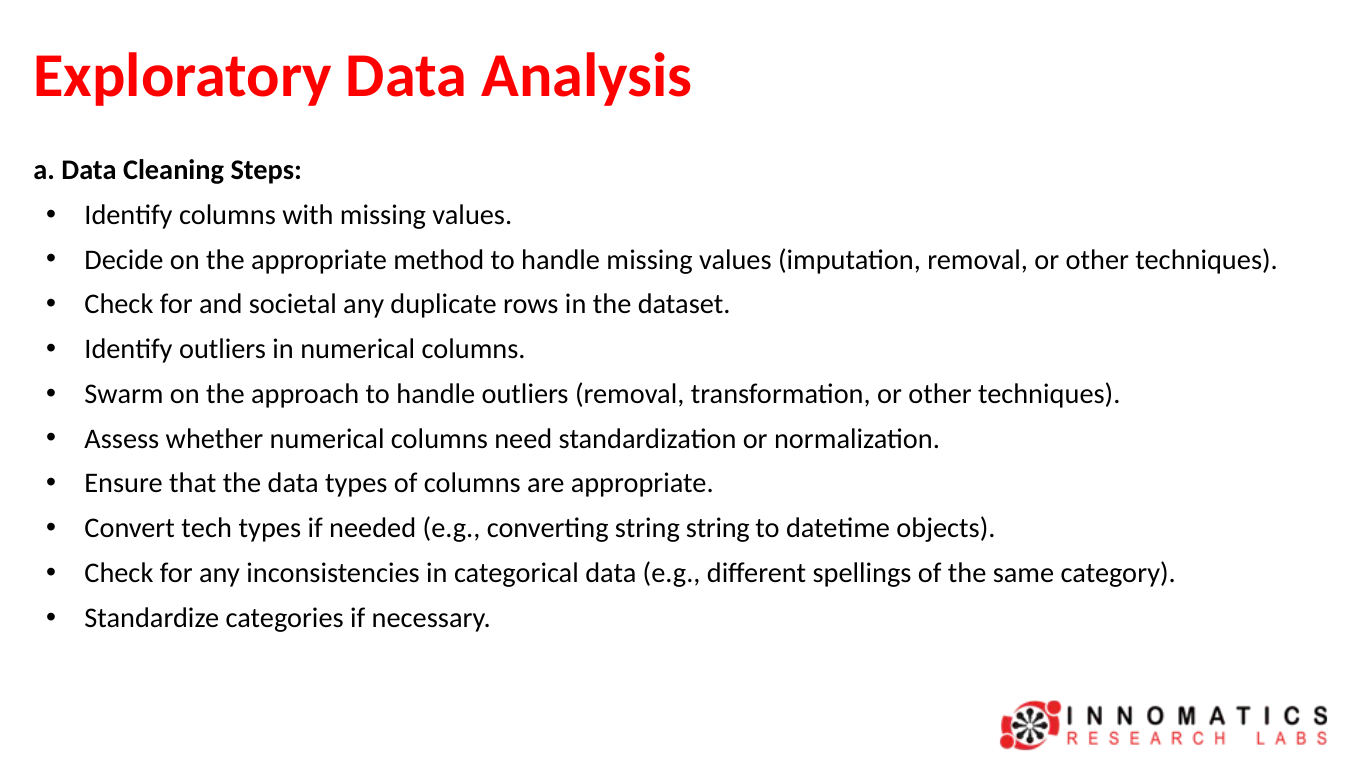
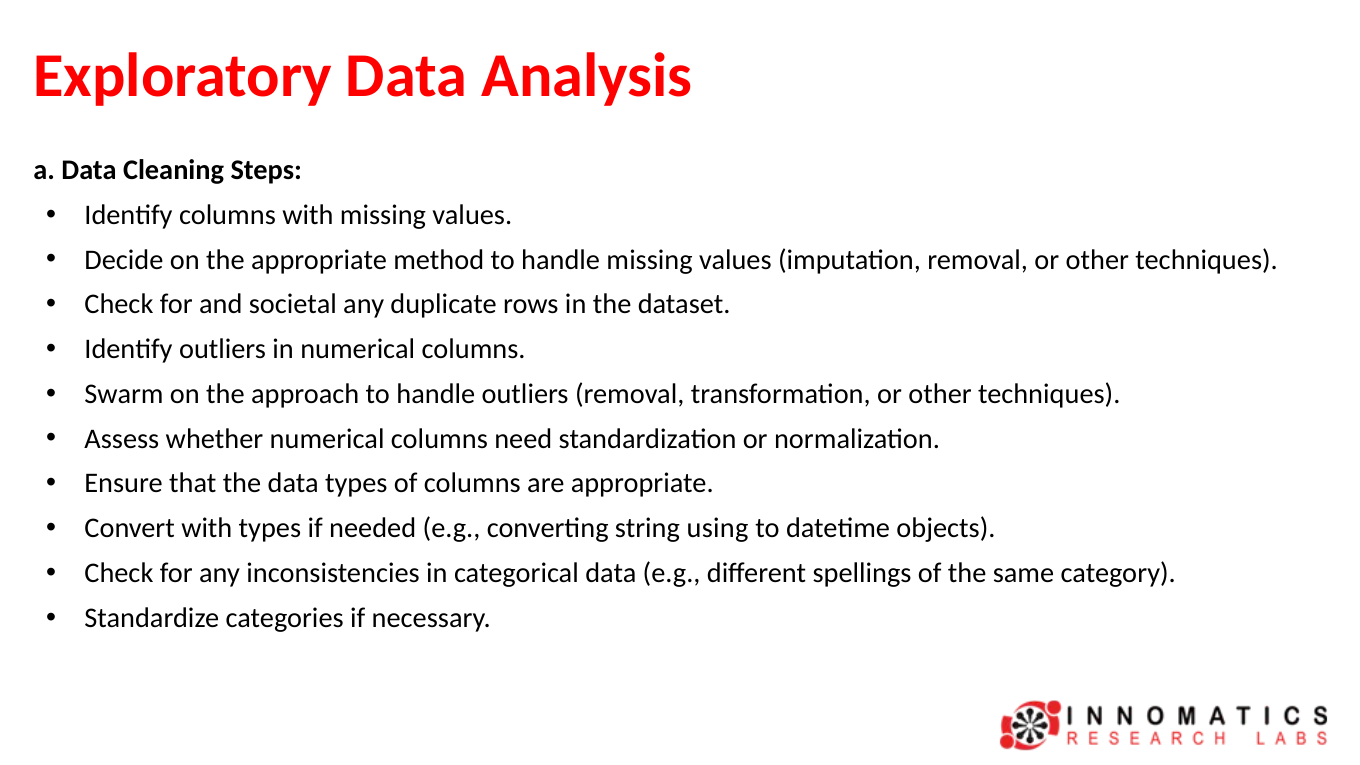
Convert tech: tech -> with (207, 528)
string string: string -> using (718, 528)
